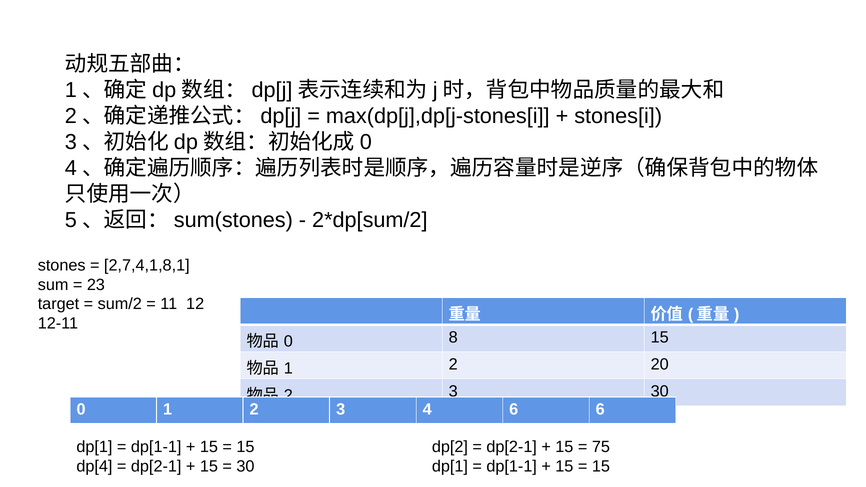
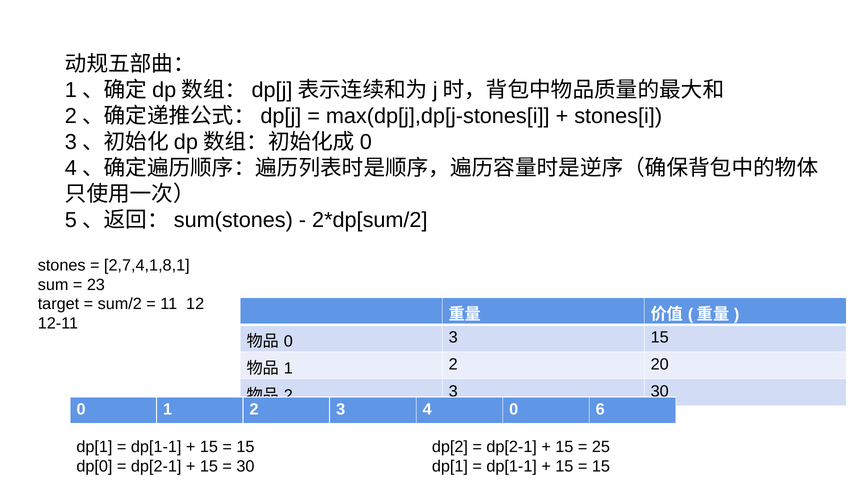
0 8: 8 -> 3 (453, 337)
4 6: 6 -> 0 (514, 410)
75: 75 -> 25 (601, 447)
dp[4: dp[4 -> dp[0 (94, 467)
